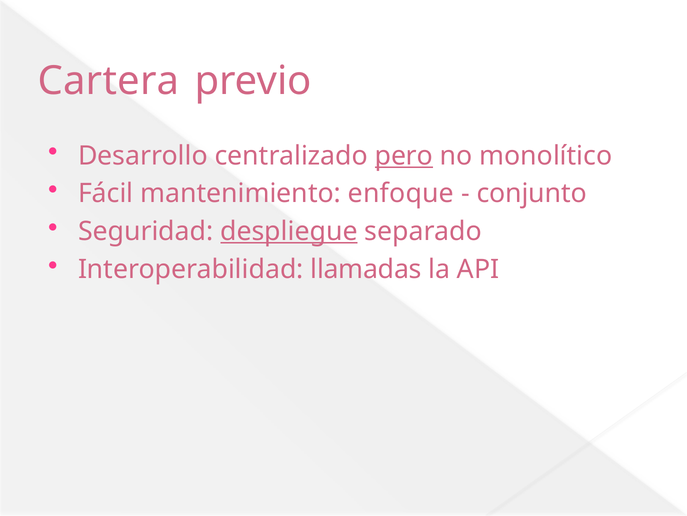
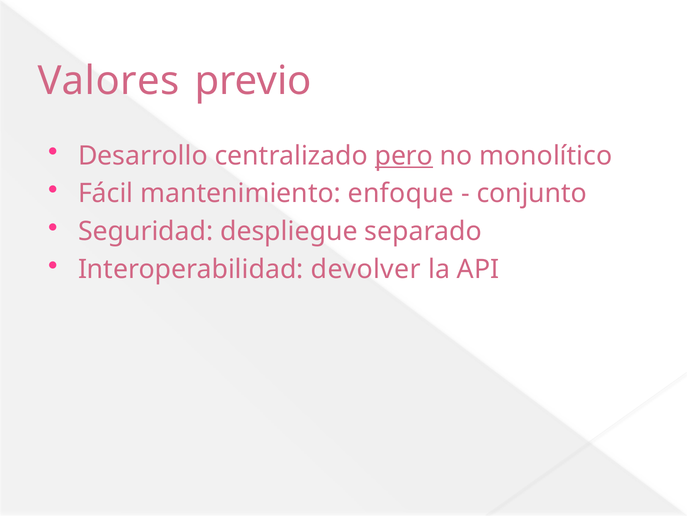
Cartera: Cartera -> Valores (108, 81)
despliegue underline: present -> none (289, 231)
llamadas: llamadas -> devolver (366, 269)
